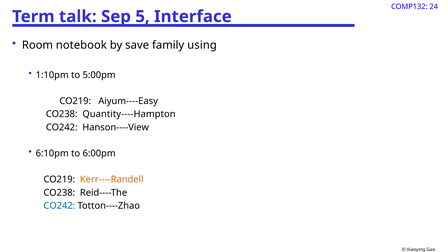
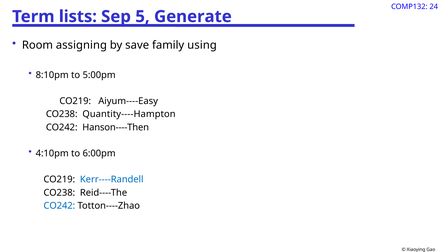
talk: talk -> lists (78, 17)
Interface: Interface -> Generate (193, 17)
notebook: notebook -> assigning (81, 45)
1:10pm: 1:10pm -> 8:10pm (52, 75)
Hanson----View: Hanson----View -> Hanson----Then (116, 127)
6:10pm: 6:10pm -> 4:10pm (52, 153)
Kerr----Randell colour: orange -> blue (112, 180)
